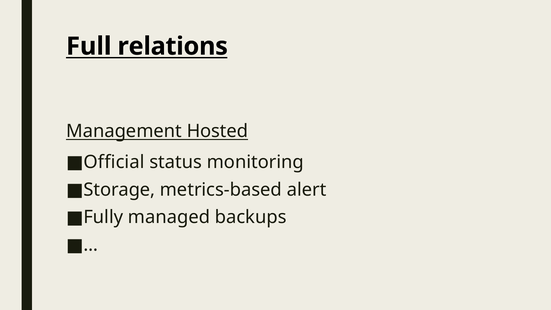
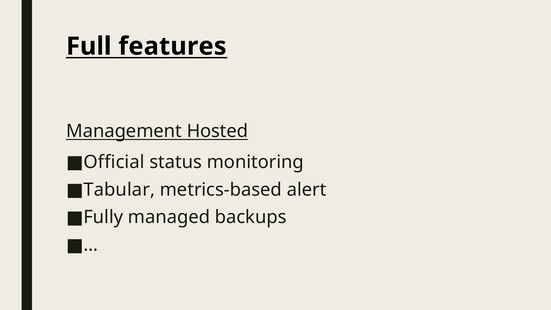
relations: relations -> features (172, 46)
Storage: Storage -> Tabular (119, 190)
